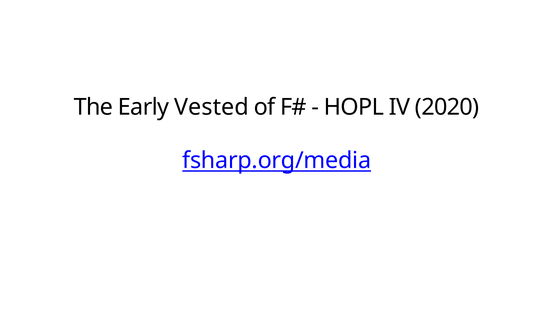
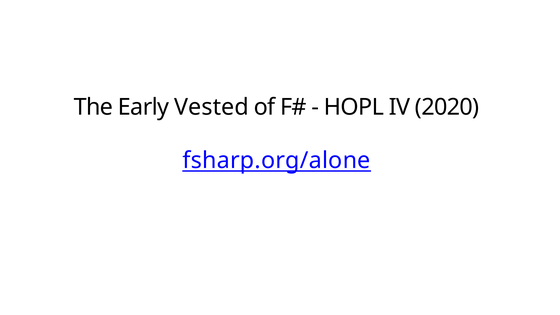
fsharp.org/media: fsharp.org/media -> fsharp.org/alone (276, 160)
